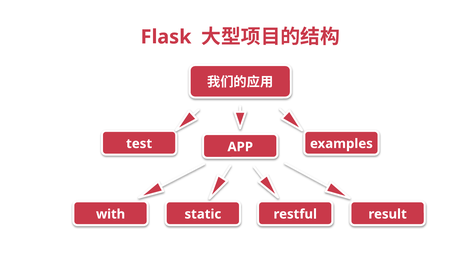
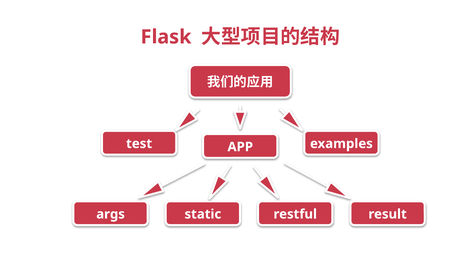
with: with -> args (111, 214)
